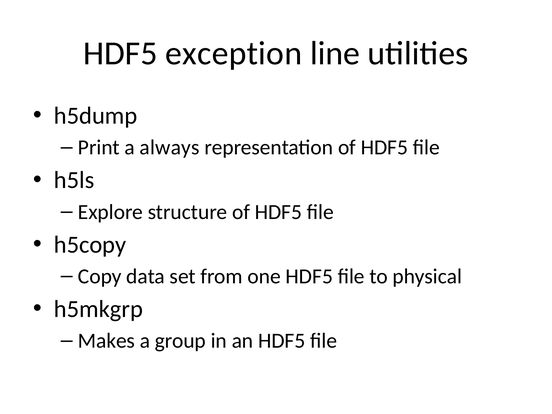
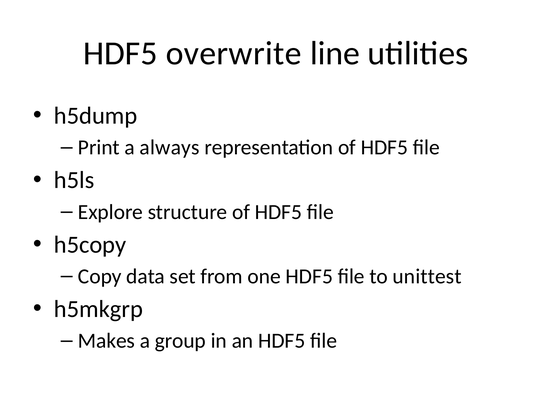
exception: exception -> overwrite (234, 53)
physical: physical -> unittest (427, 276)
